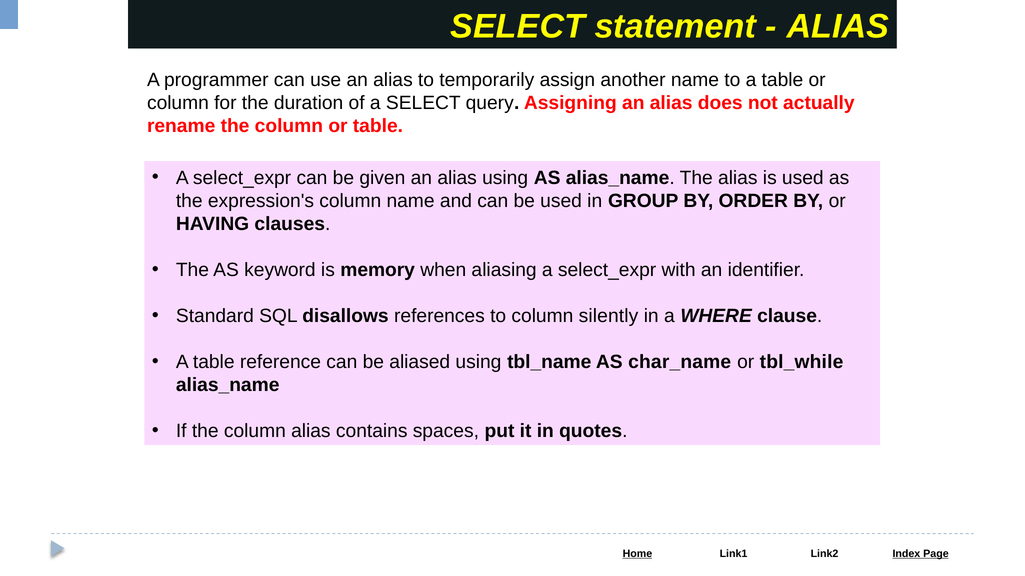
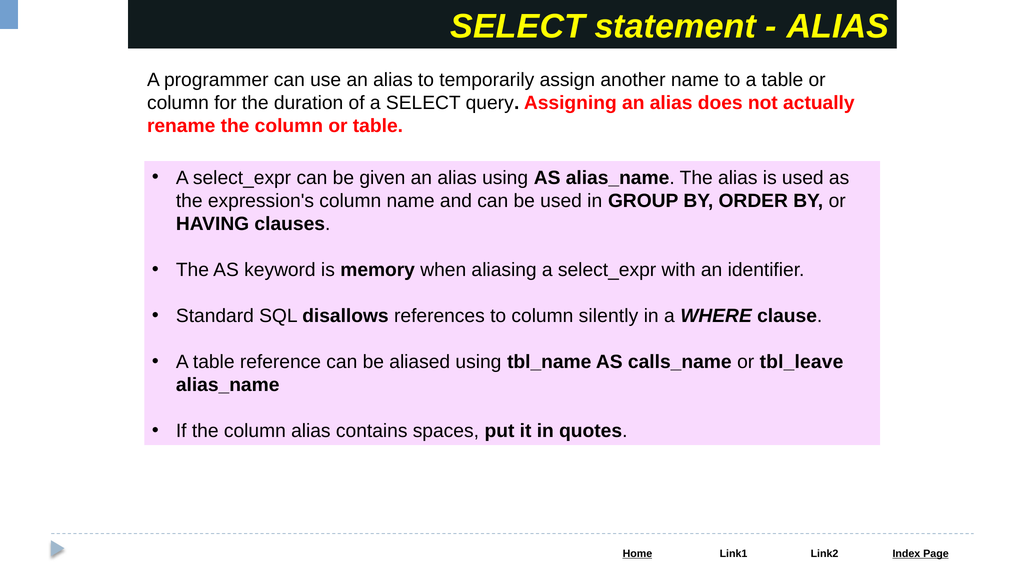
char_name: char_name -> calls_name (680, 362)
tbl_while: tbl_while -> tbl_leave (802, 362)
